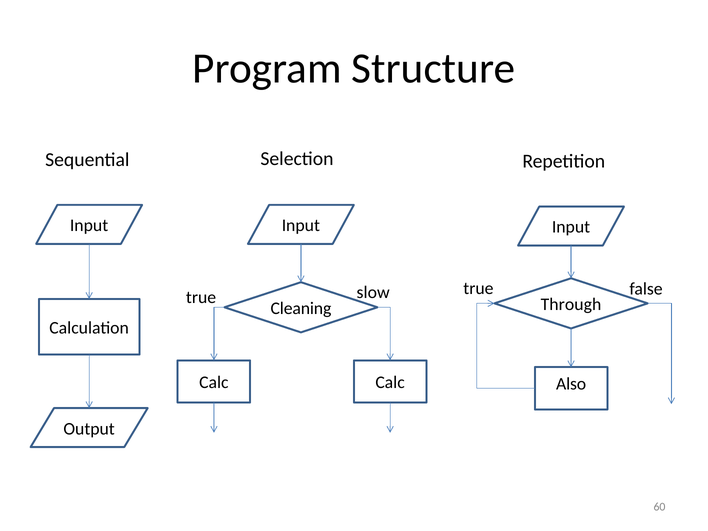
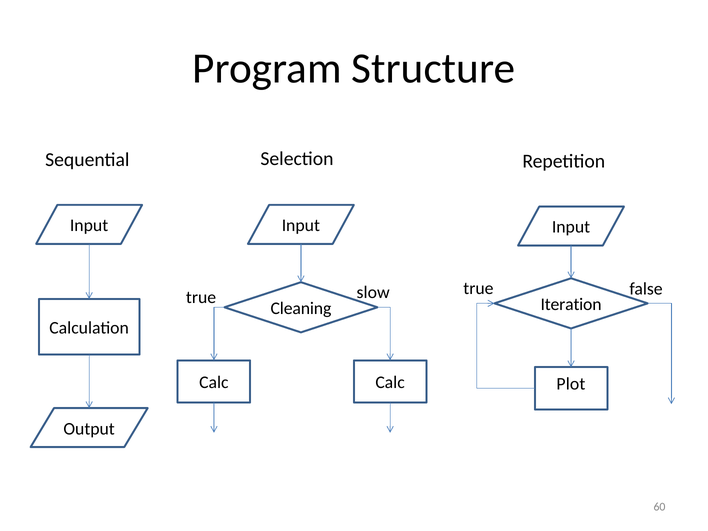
Through: Through -> Iteration (571, 305)
Also: Also -> Plot (571, 384)
